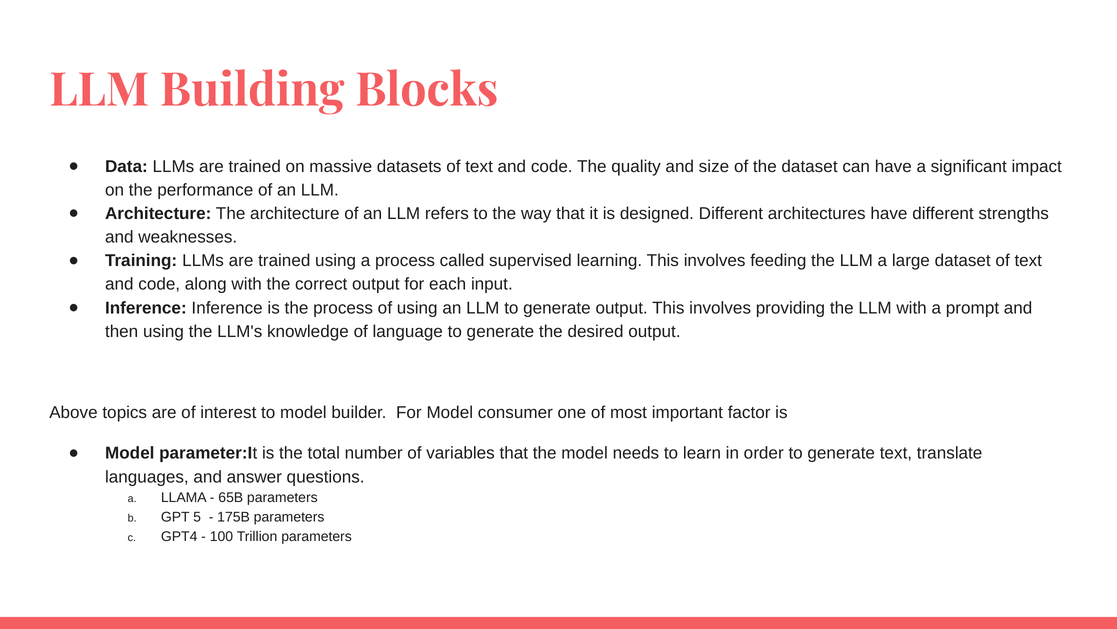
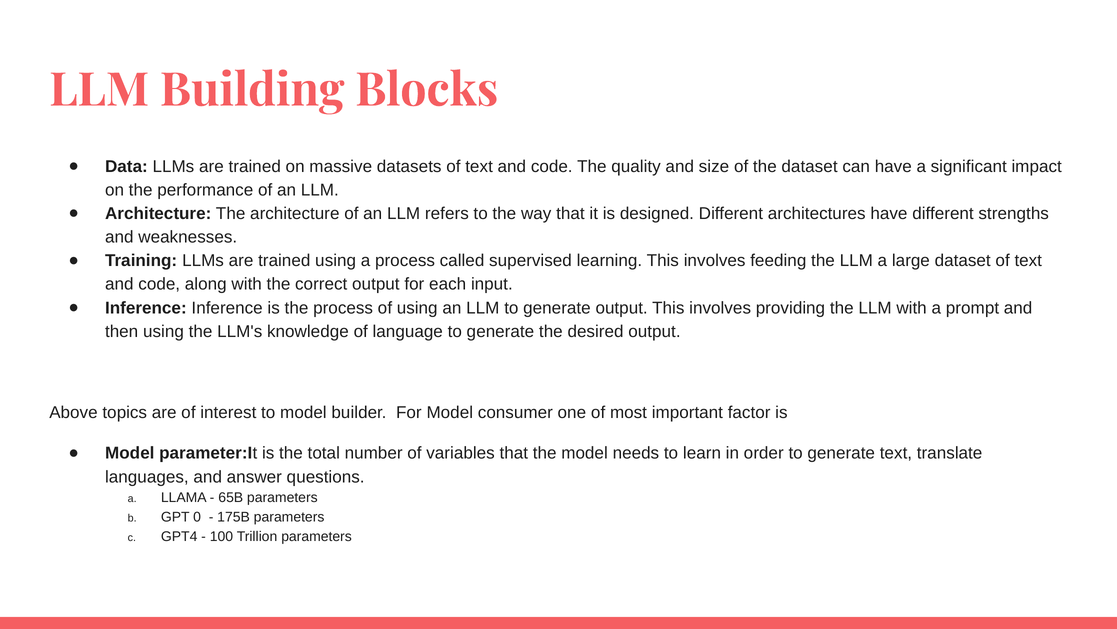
5: 5 -> 0 (197, 517)
